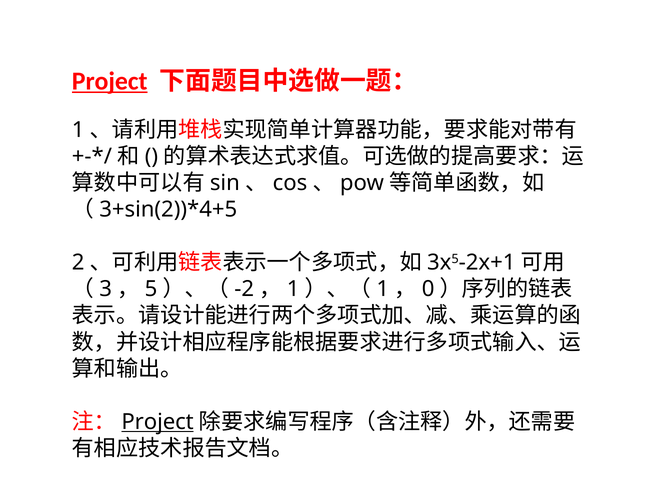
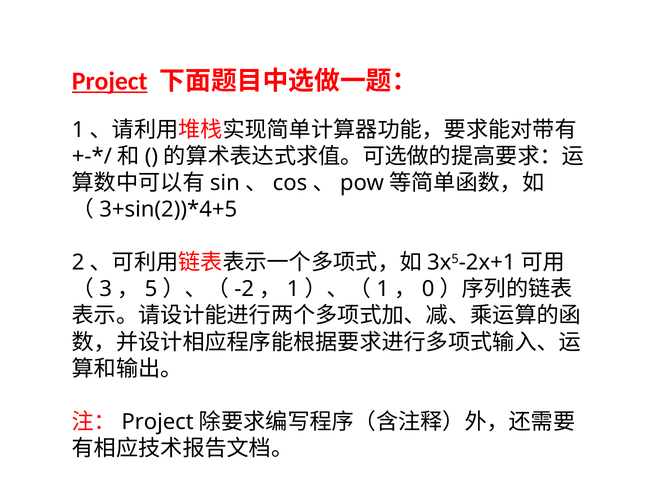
Project underline: present -> none (158, 422)
